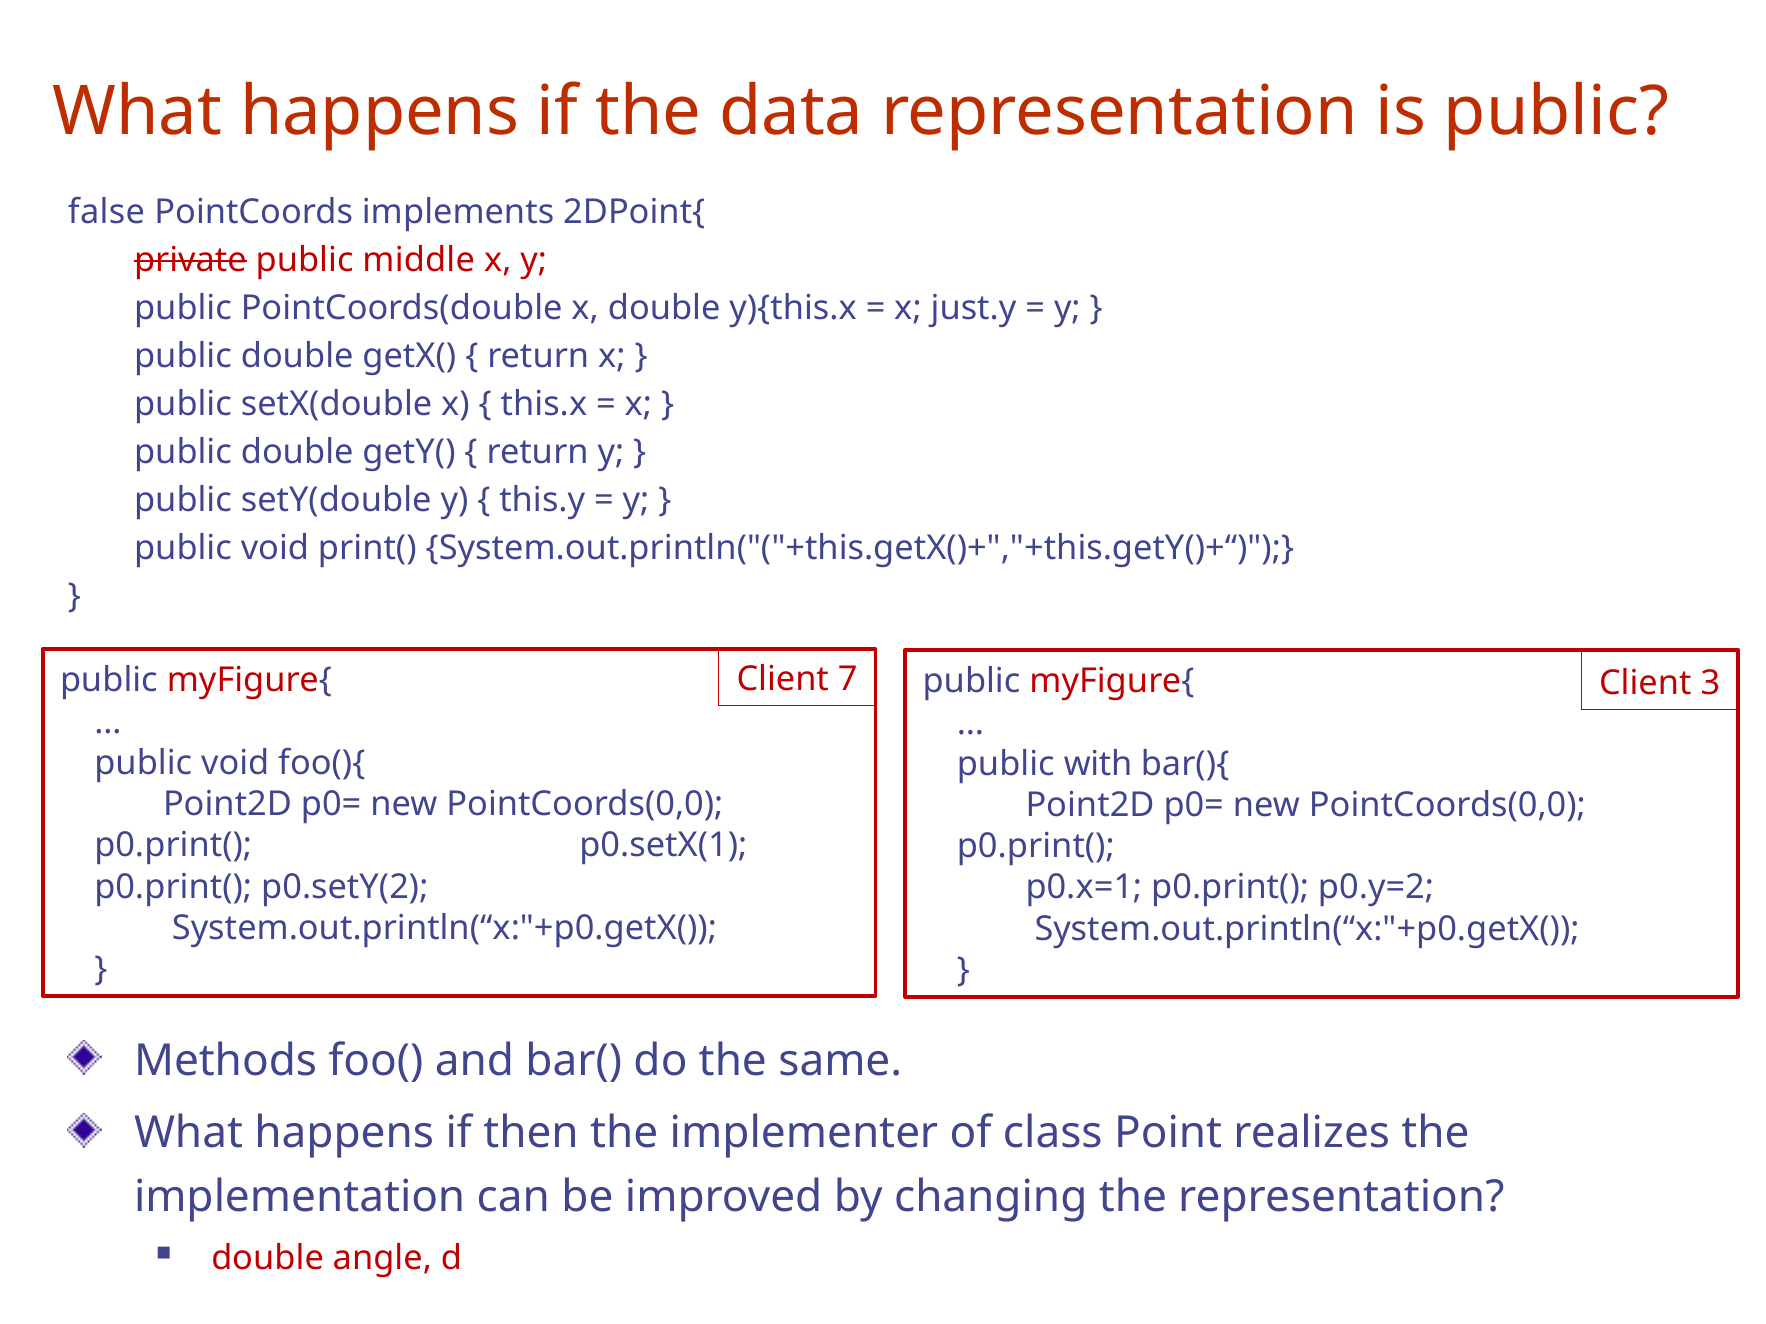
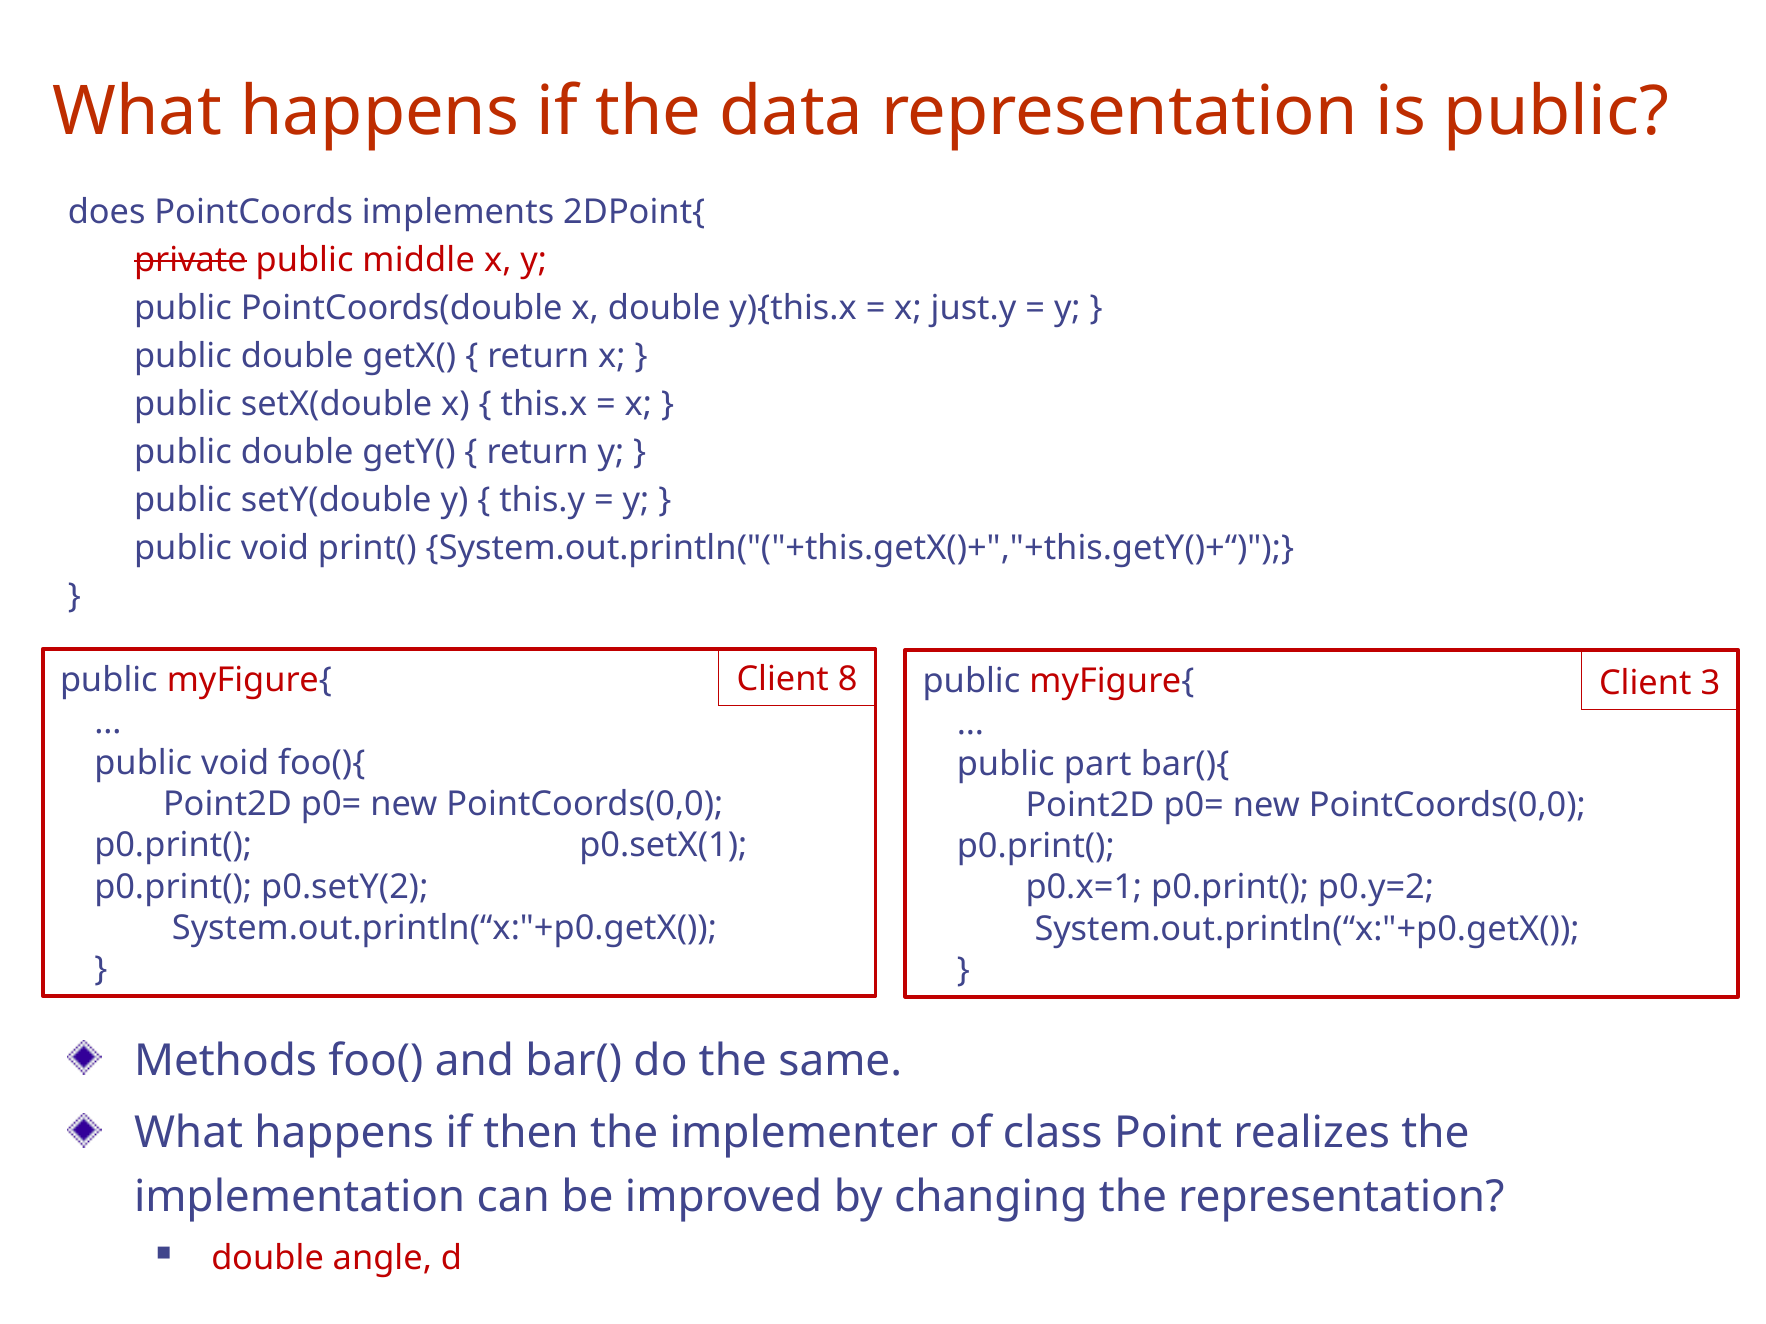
false: false -> does (107, 212)
7: 7 -> 8 (848, 679)
with: with -> part (1098, 764)
